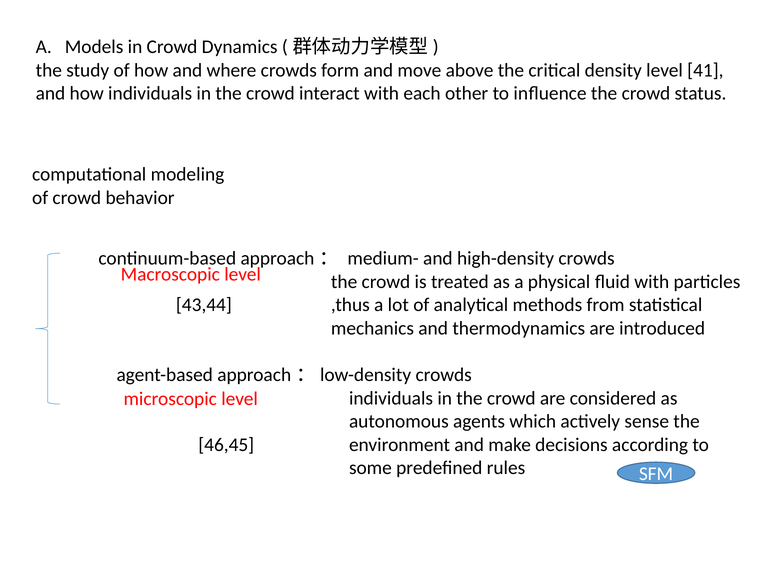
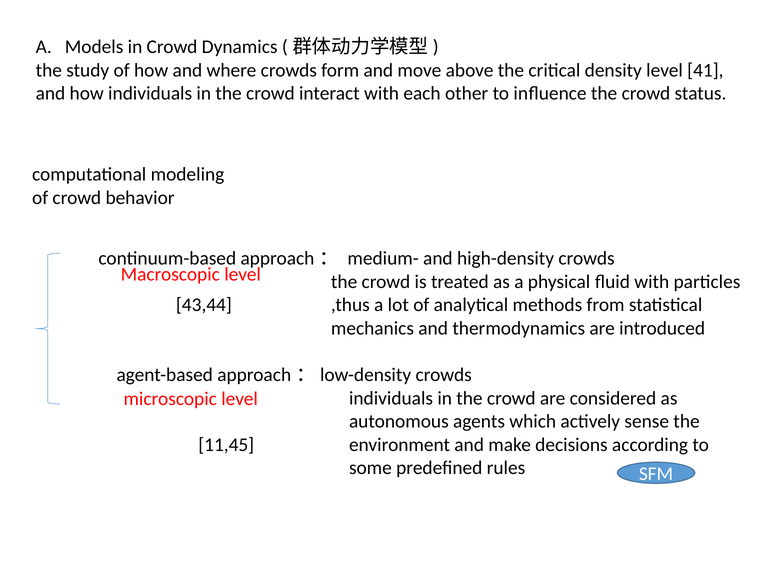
46,45: 46,45 -> 11,45 (226, 445)
